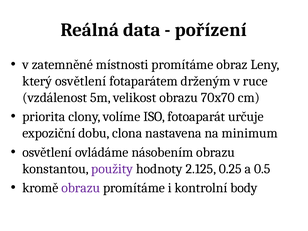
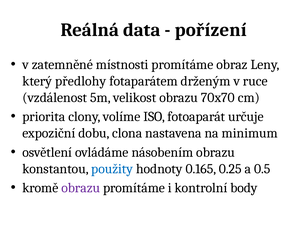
který osvětlení: osvětlení -> předlohy (81, 81)
použity colour: purple -> blue (112, 169)
2.125: 2.125 -> 0.165 (201, 169)
